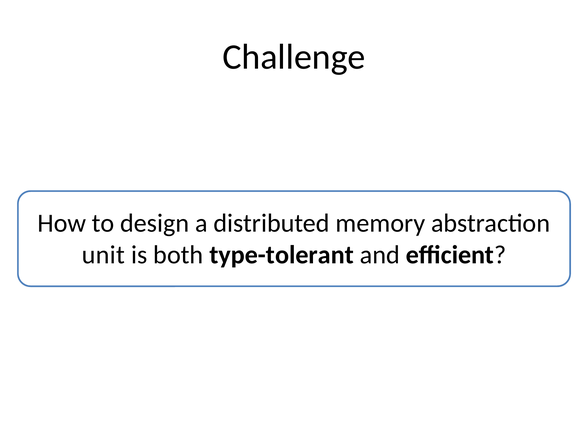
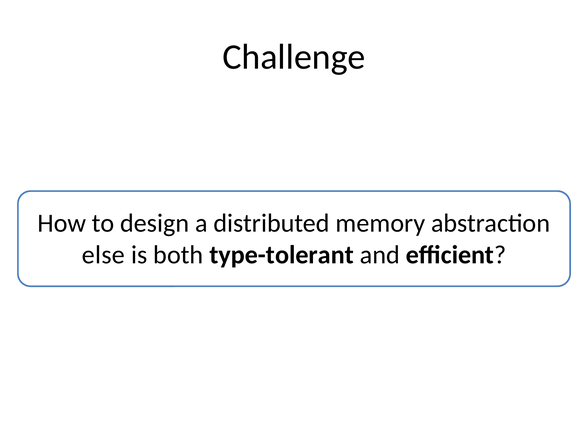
unit: unit -> else (103, 255)
